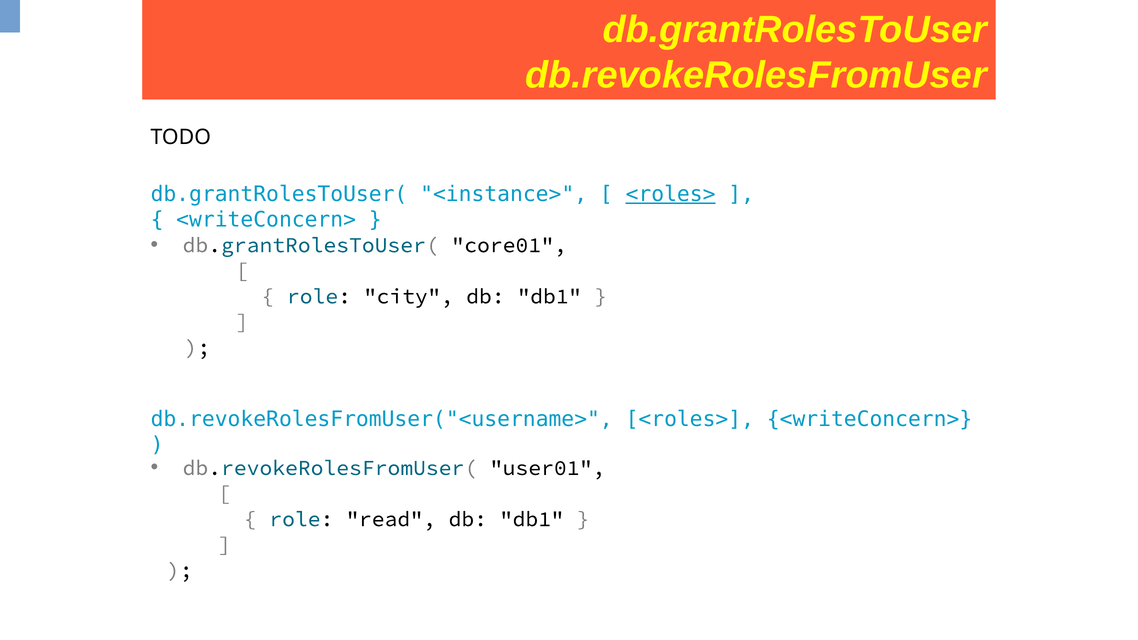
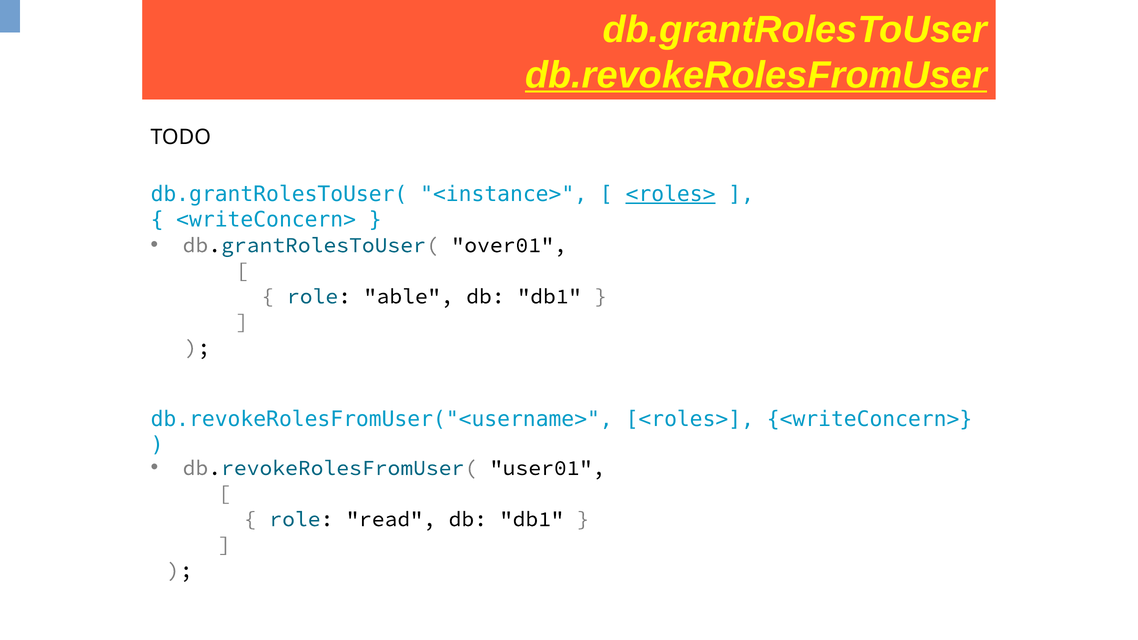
db.revokeRolesFromUser underline: none -> present (756, 75)
core01: core01 -> over01 (509, 245)
city: city -> able (409, 296)
